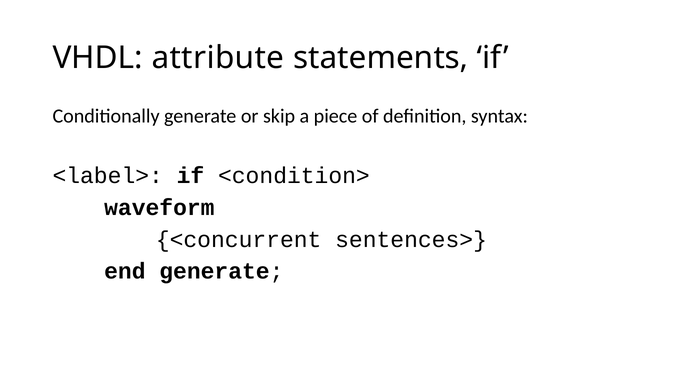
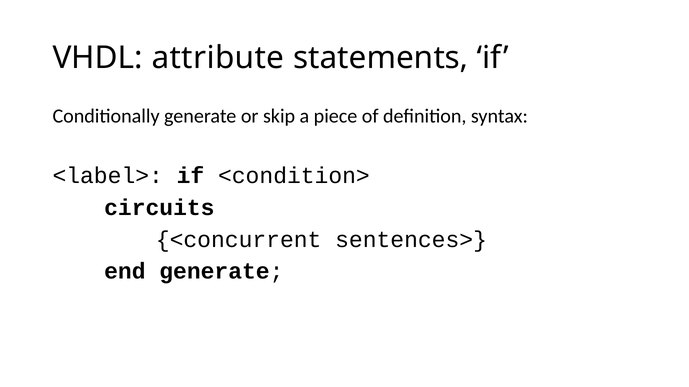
waveform: waveform -> circuits (159, 208)
